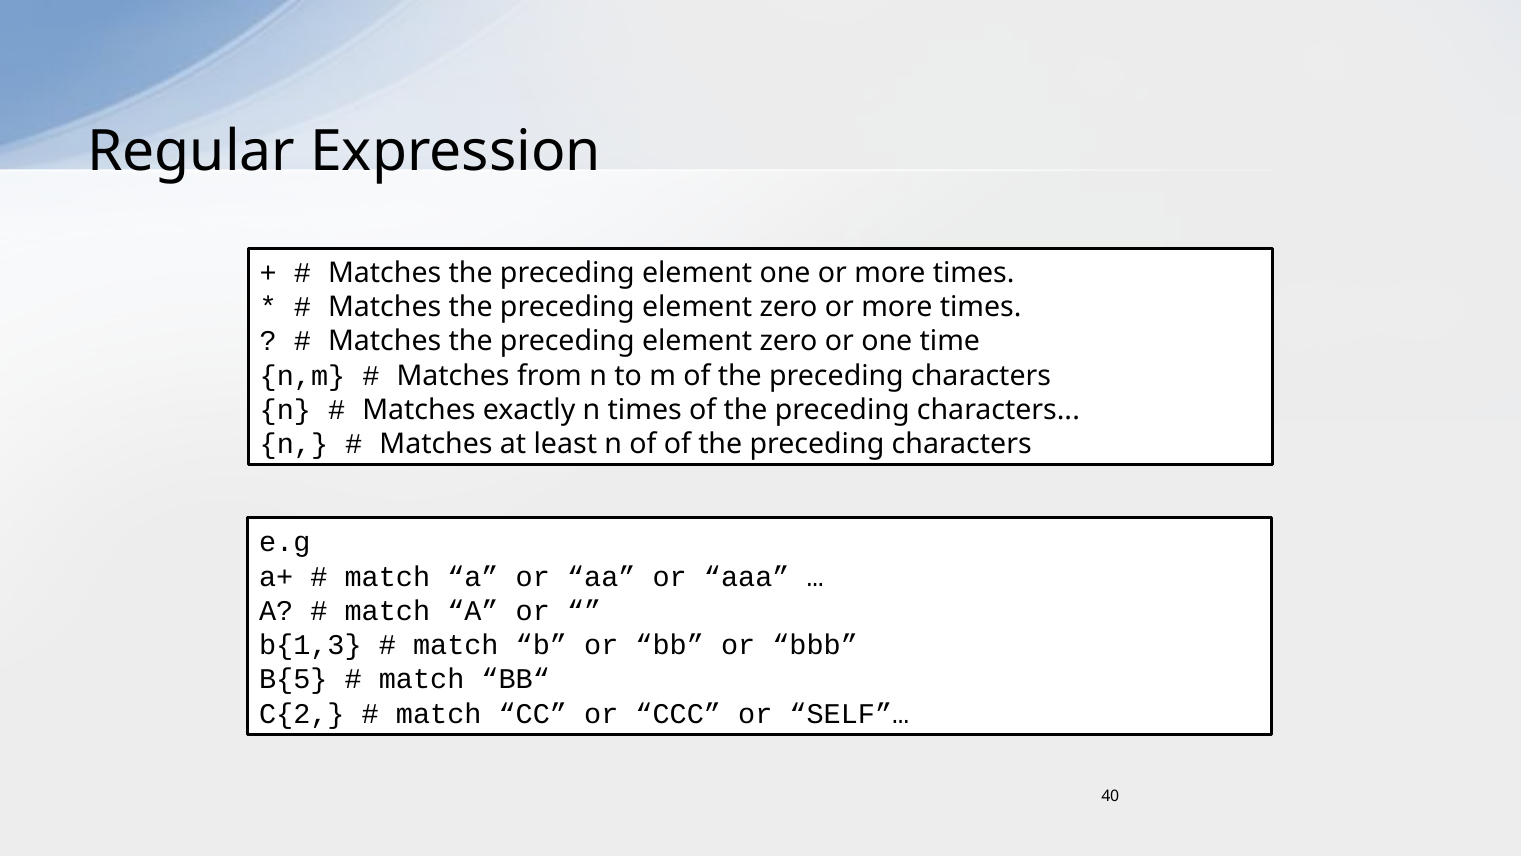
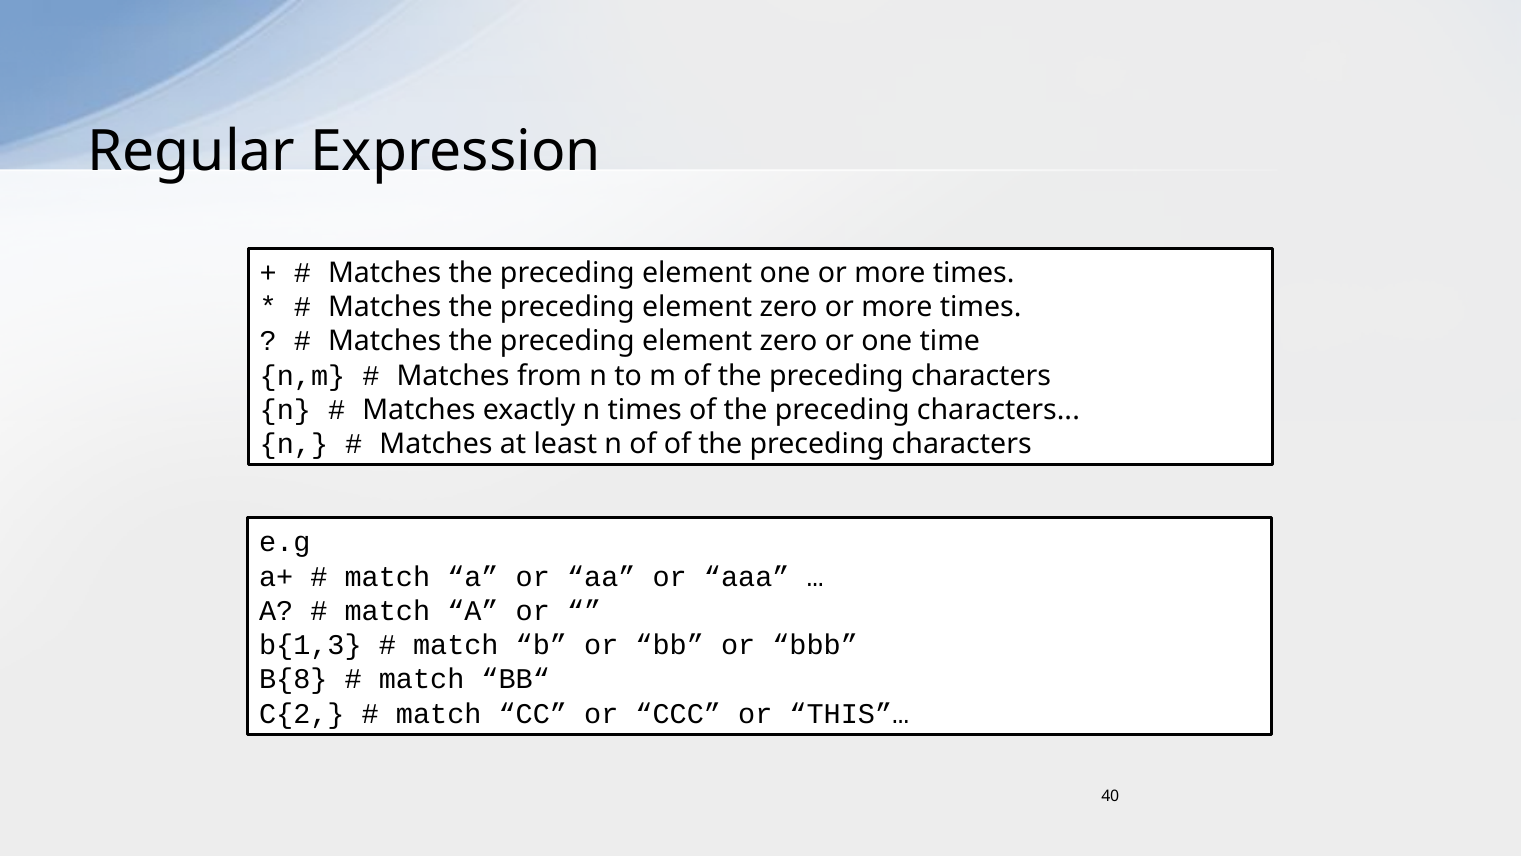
B{5: B{5 -> B{8 (293, 679)
SELF”…: SELF”… -> THIS”… (849, 713)
